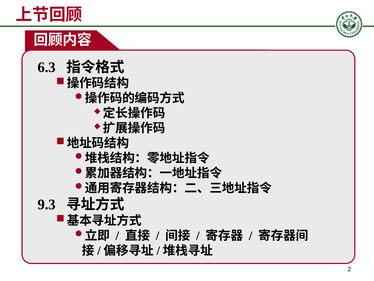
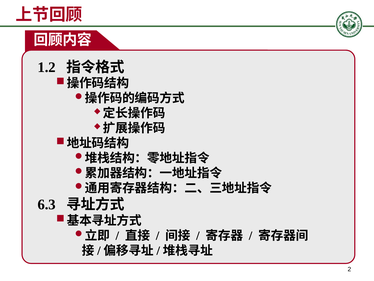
6.3: 6.3 -> 1.2 (47, 67)
9.3: 9.3 -> 6.3 (47, 204)
